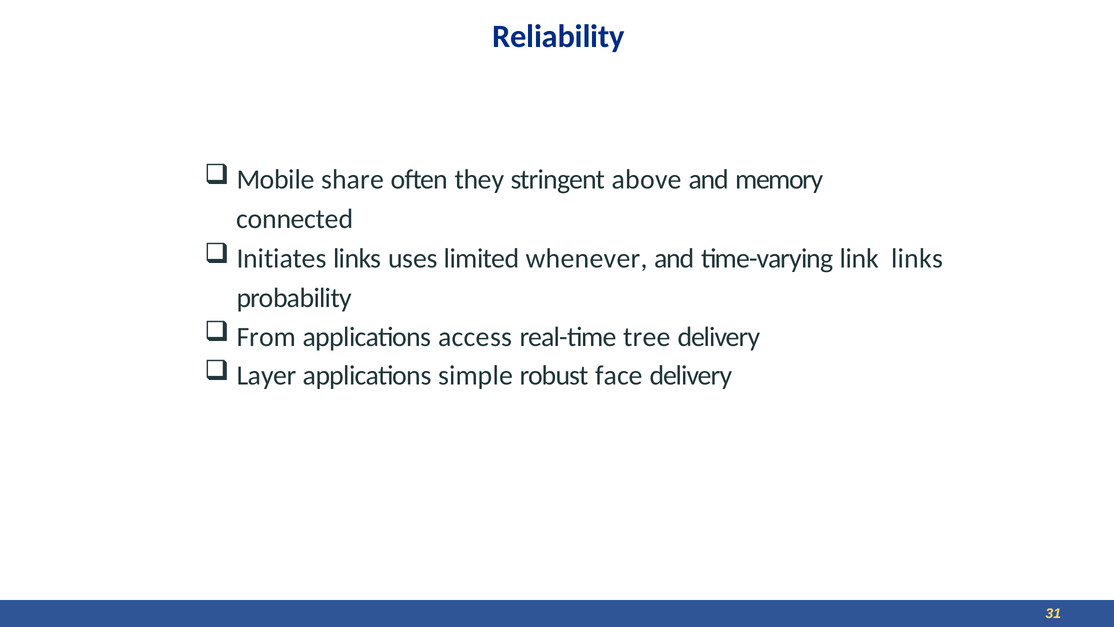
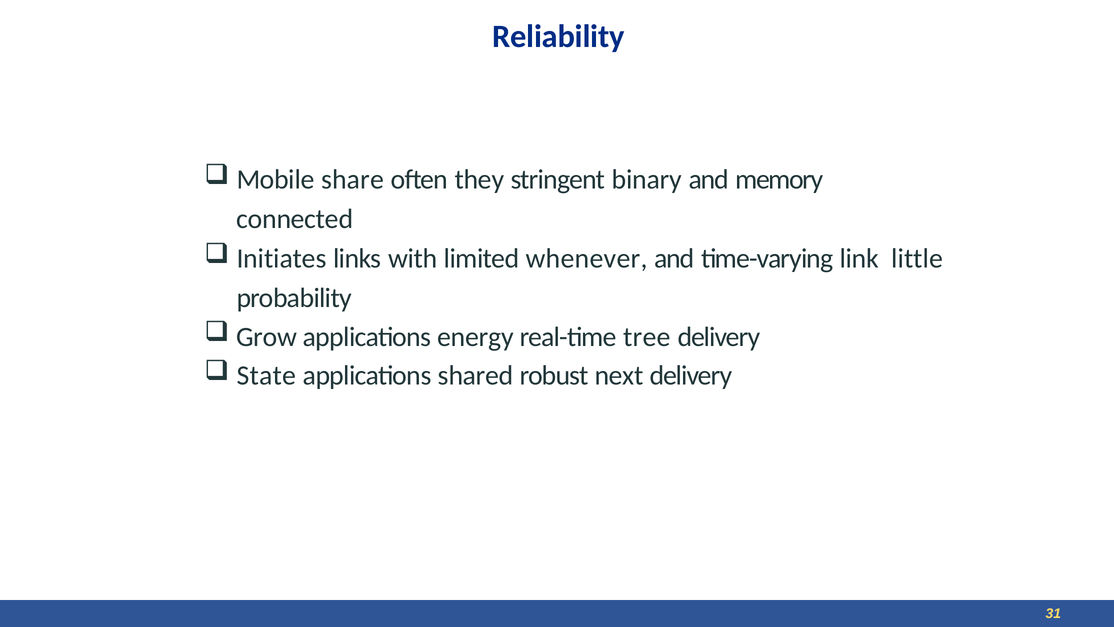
above: above -> binary (647, 179)
uses: uses -> with (413, 258)
link links: links -> little (917, 258)
From: From -> Grow (267, 337)
access: access -> energy (476, 337)
Layer: Layer -> State (266, 376)
simple: simple -> shared (476, 376)
face: face -> next (619, 376)
